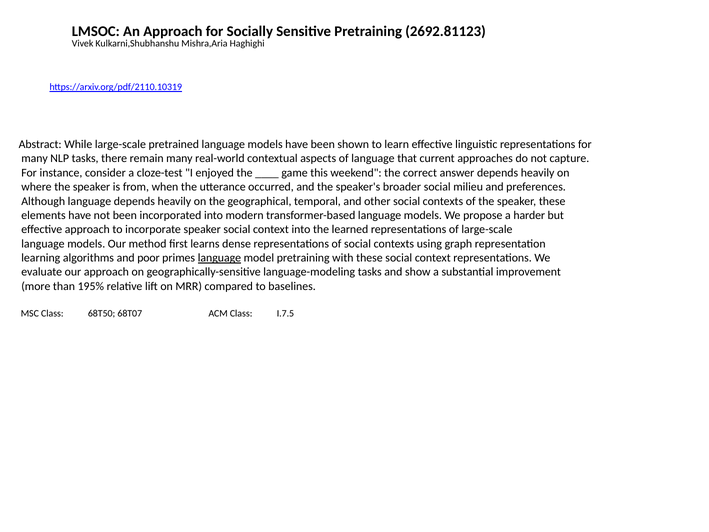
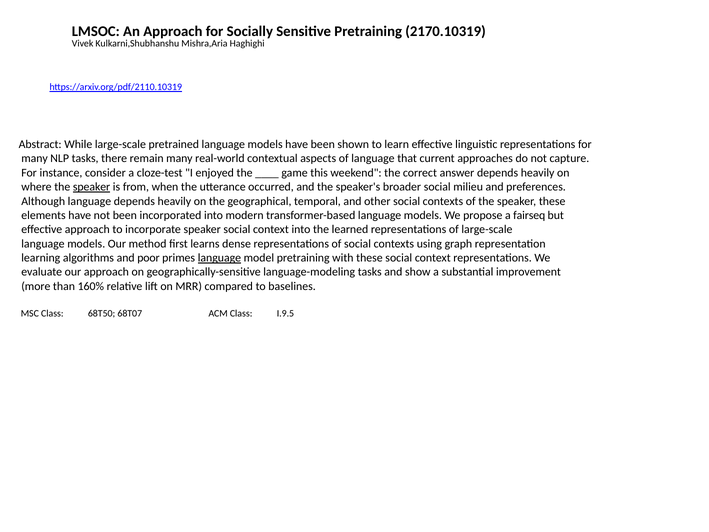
2692.81123: 2692.81123 -> 2170.10319 (446, 31)
speaker underline: none -> present (92, 187)
harder: harder -> fairseq (529, 215)
195%: 195% -> 160% (91, 286)
I.7.5: I.7.5 -> I.9.5 (285, 313)
